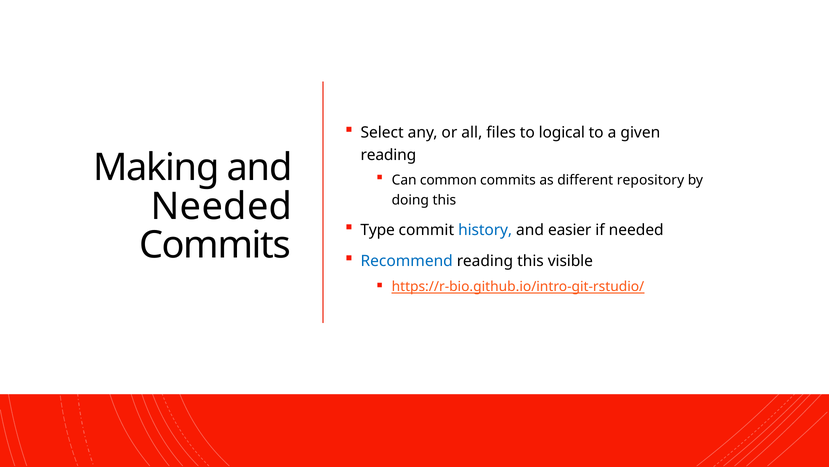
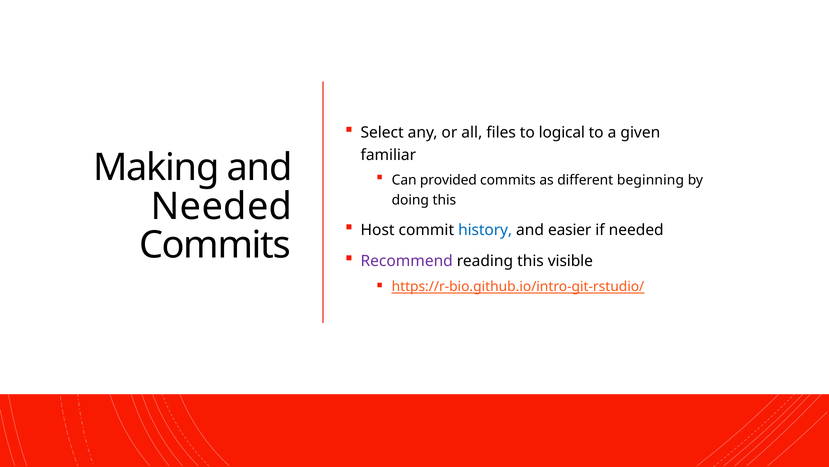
reading: reading -> familiar (388, 155)
common: common -> provided (448, 180)
repository: repository -> beginning (650, 180)
Type: Type -> Host (378, 230)
Recommend colour: blue -> purple (407, 261)
